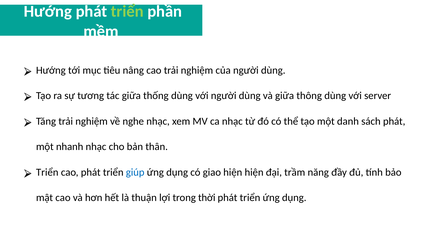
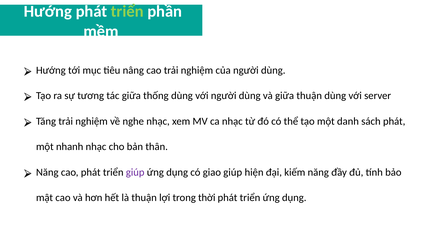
giữa thông: thông -> thuận (309, 96)
Triển: Triển -> Năng (47, 172)
giúp colour: blue -> purple (135, 172)
giao hiện: hiện -> giúp (233, 172)
trầm: trầm -> kiếm (295, 172)
